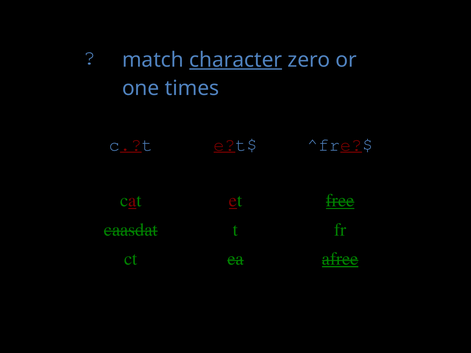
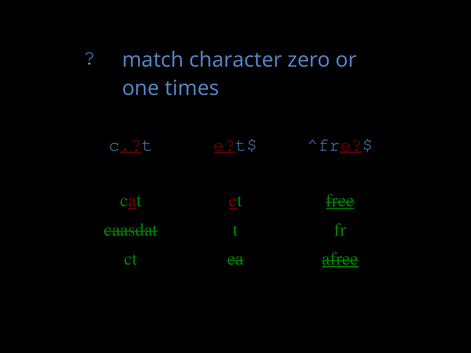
character underline: present -> none (236, 60)
